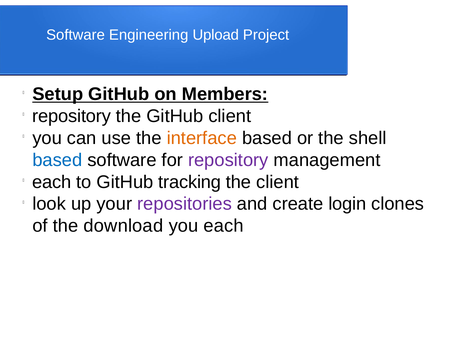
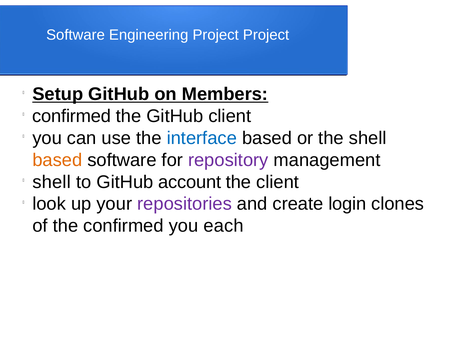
Engineering Upload: Upload -> Project (216, 35)
repository: repository -> confirmed (72, 116)
interface colour: orange -> blue (202, 138)
based colour: blue -> orange (57, 160)
each: each -> shell (52, 182)
tracking: tracking -> account (190, 182)
the download: download -> confirmed (123, 226)
